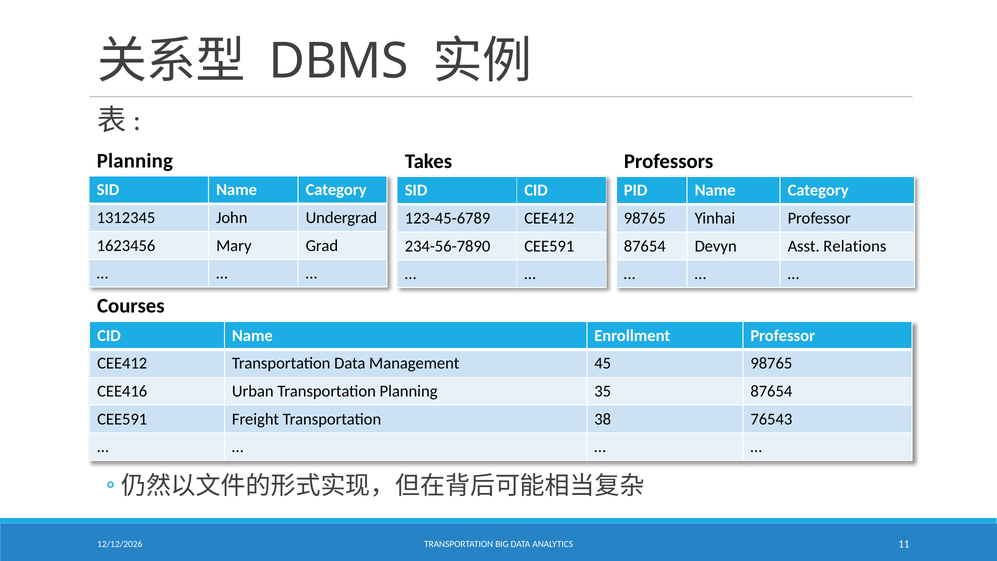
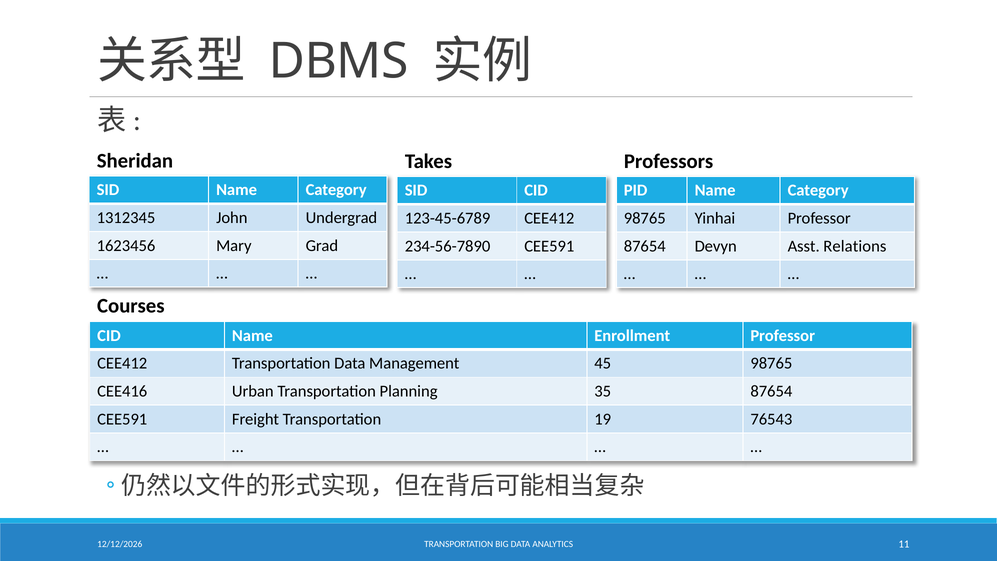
Planning: Planning -> Sheridan (135, 161)
38: 38 -> 19 (603, 419)
